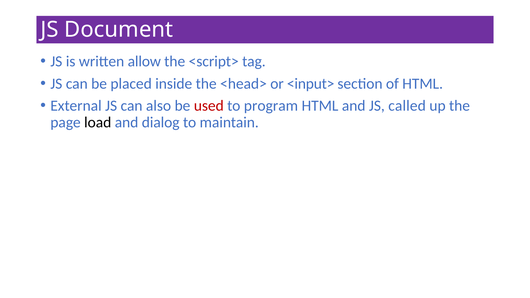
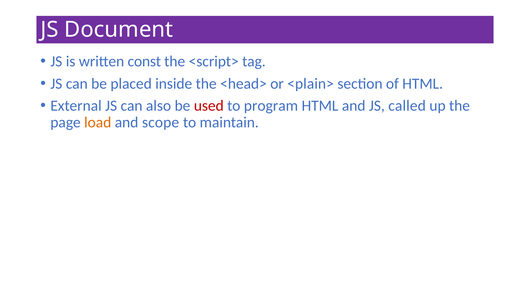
allow: allow -> const (144, 61)
<input>: <input> -> <plain> (311, 84)
load colour: black -> orange (98, 123)
dialog: dialog -> scope (161, 123)
